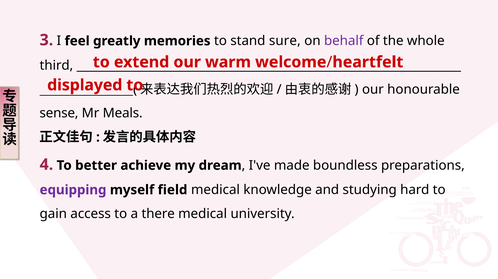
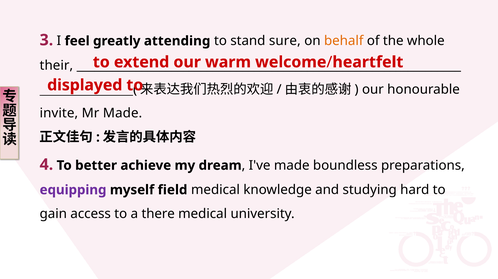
memories: memories -> attending (177, 41)
behalf colour: purple -> orange (344, 41)
third: third -> their (56, 65)
sense: sense -> invite (59, 113)
Mr Meals: Meals -> Made (123, 113)
